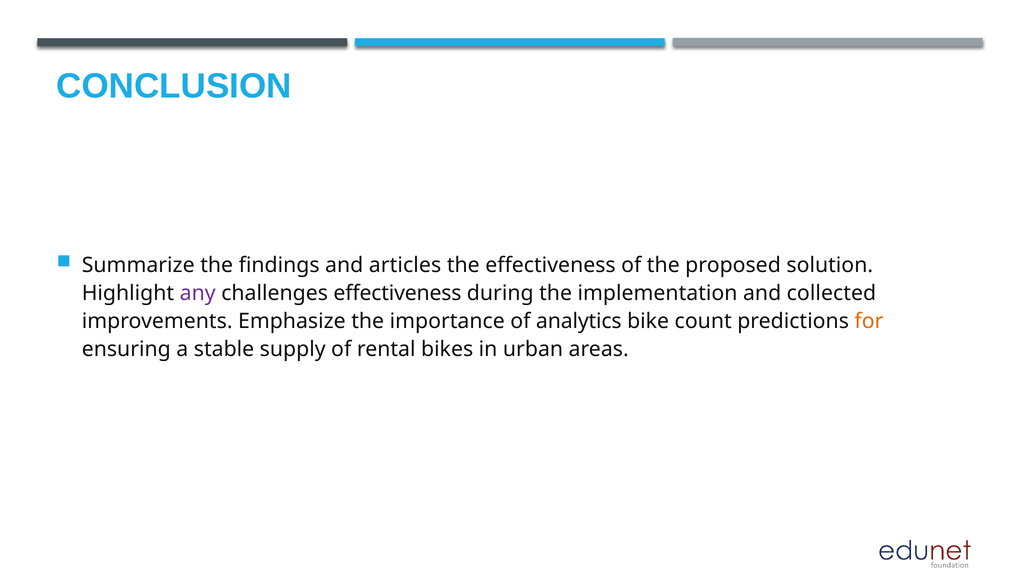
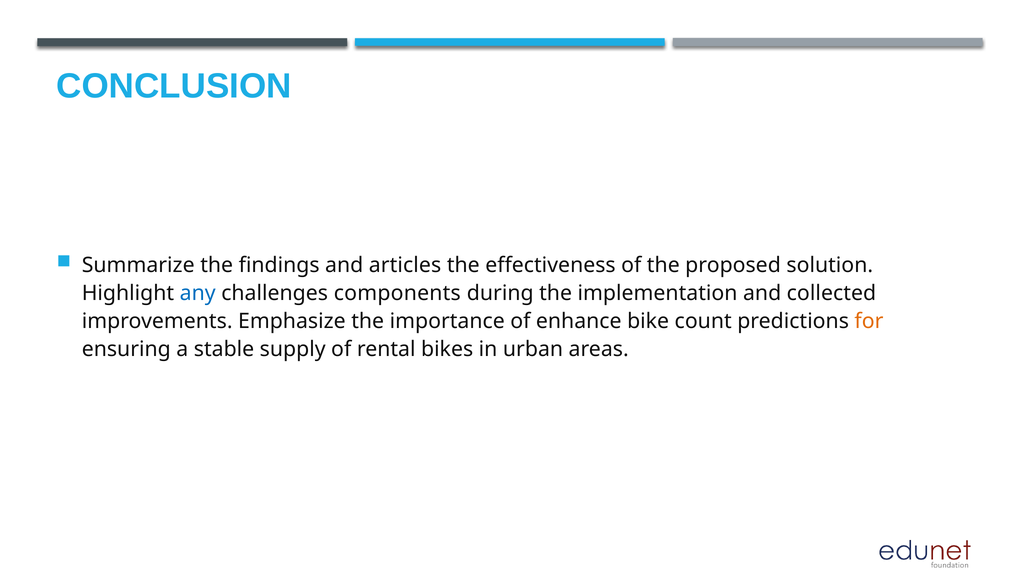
any colour: purple -> blue (198, 293)
challenges effectiveness: effectiveness -> components (397, 293)
analytics: analytics -> enhance (579, 321)
